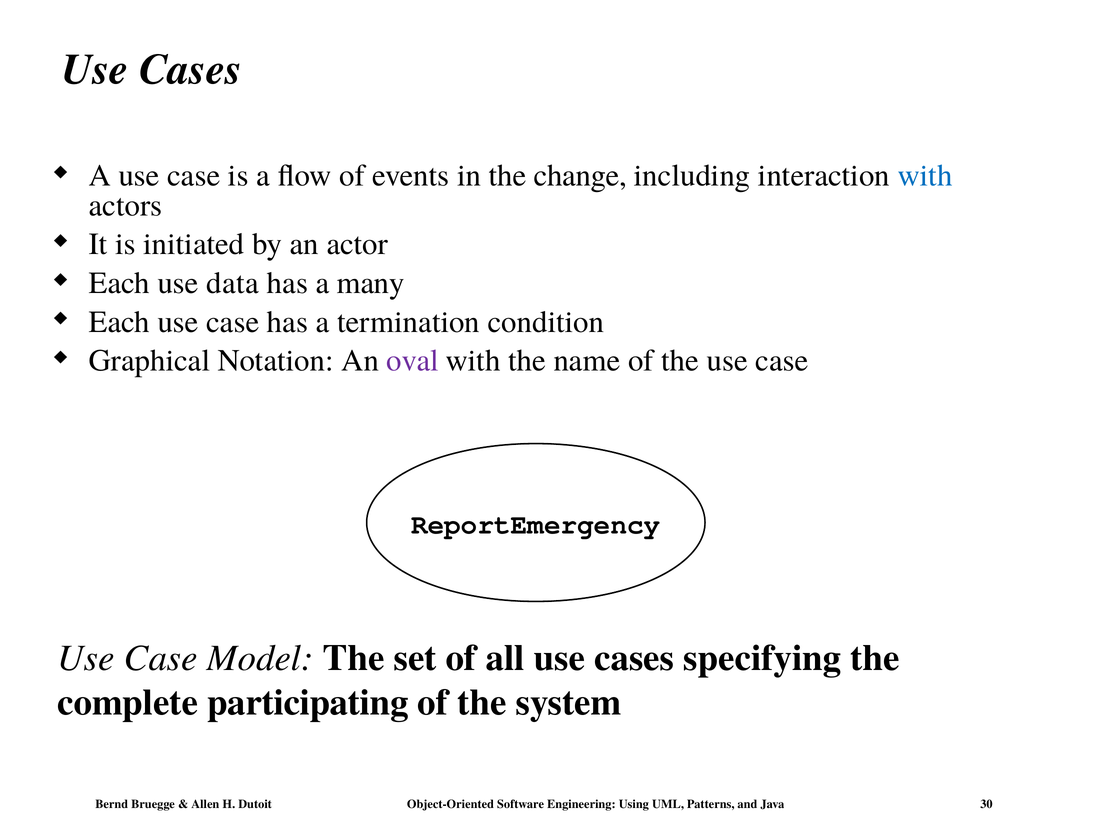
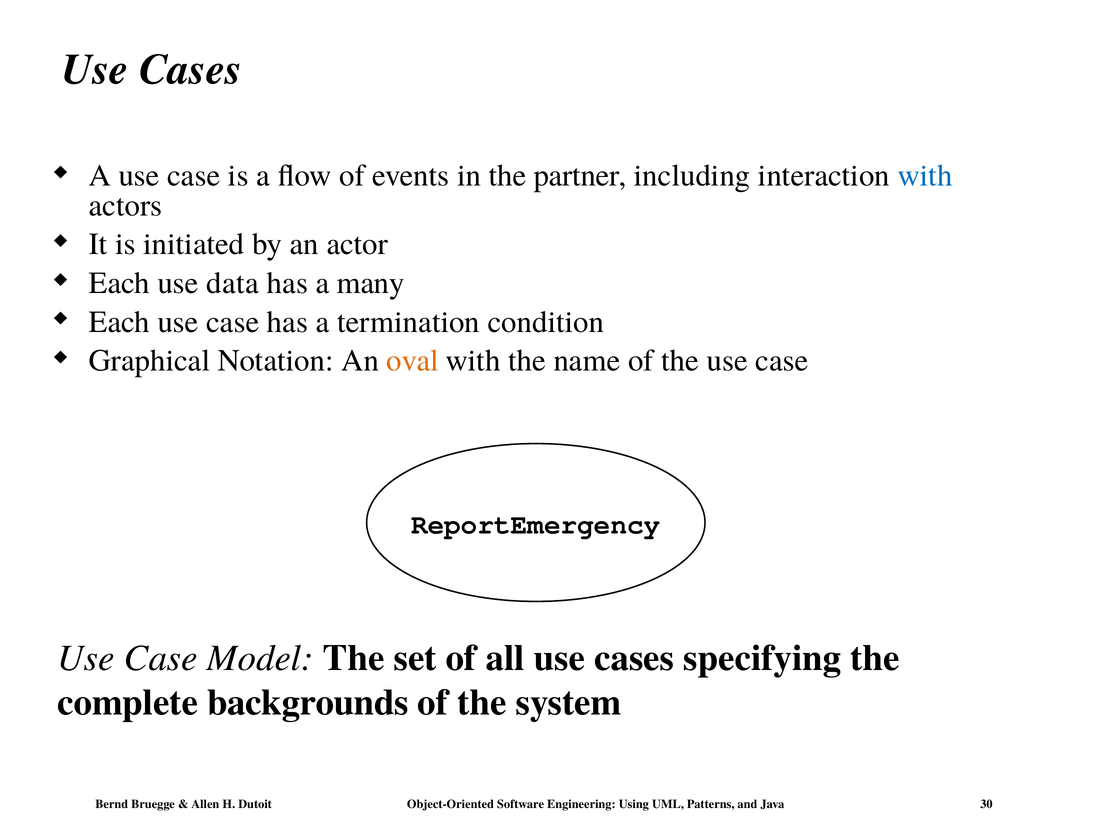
change: change -> partner (580, 176)
oval colour: purple -> orange (413, 361)
participating: participating -> backgrounds (308, 702)
